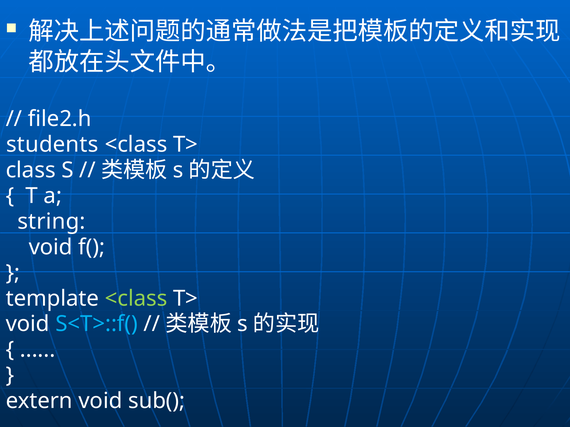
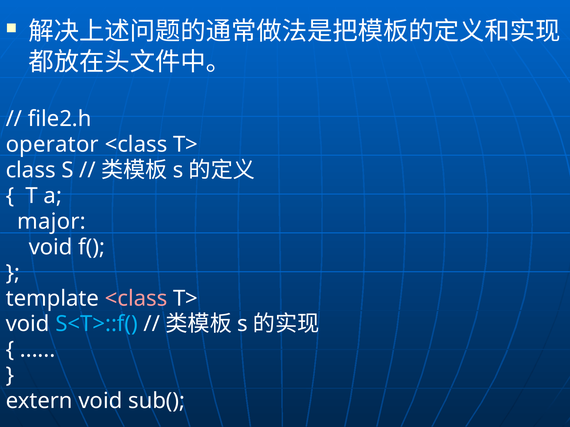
students: students -> operator (52, 145)
string: string -> major (51, 222)
<class colour: light green -> pink (136, 299)
